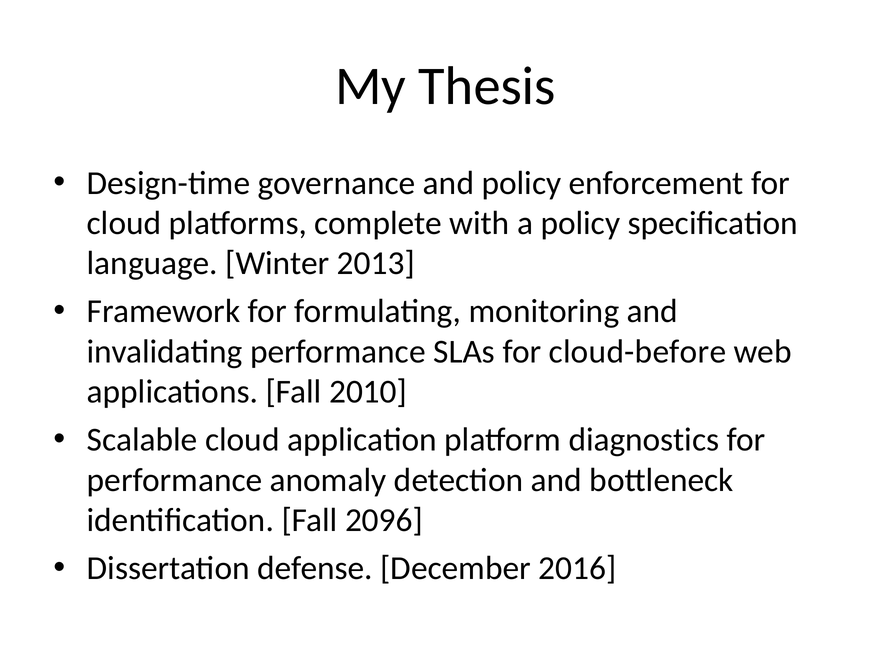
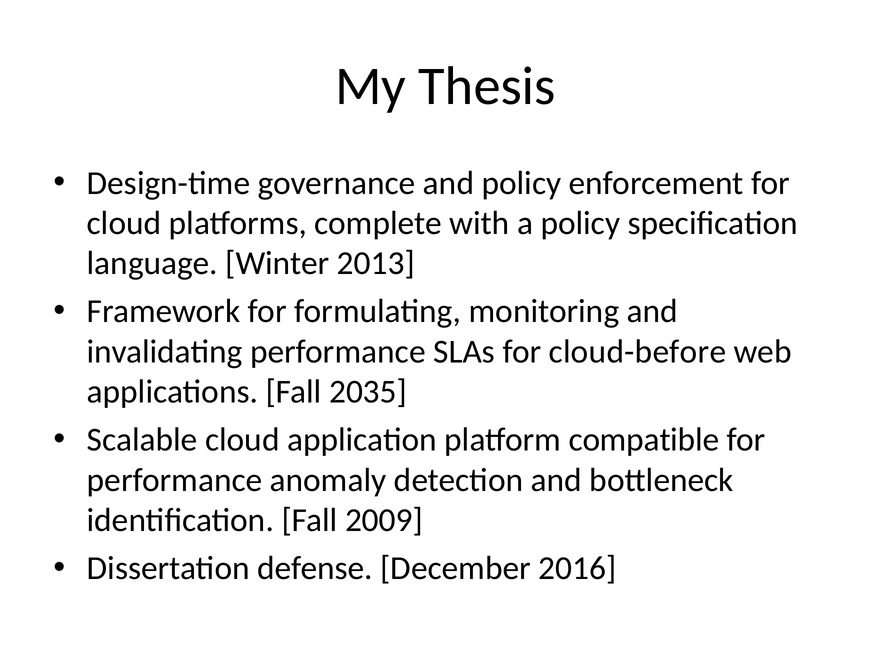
2010: 2010 -> 2035 (368, 391)
diagnostics: diagnostics -> compatible (644, 439)
2096: 2096 -> 2009 (384, 520)
